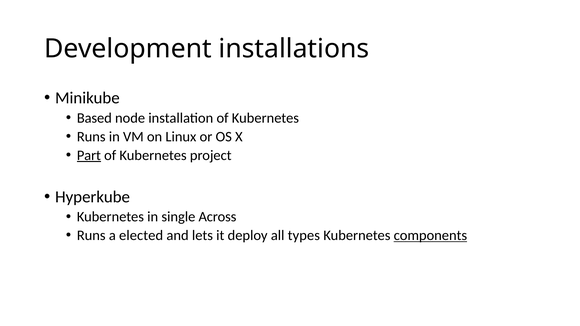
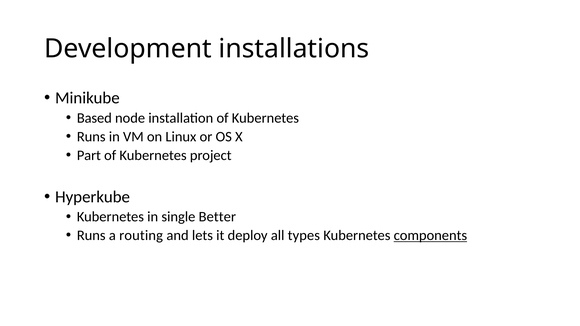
Part underline: present -> none (89, 155)
Across: Across -> Better (217, 217)
elected: elected -> routing (141, 236)
